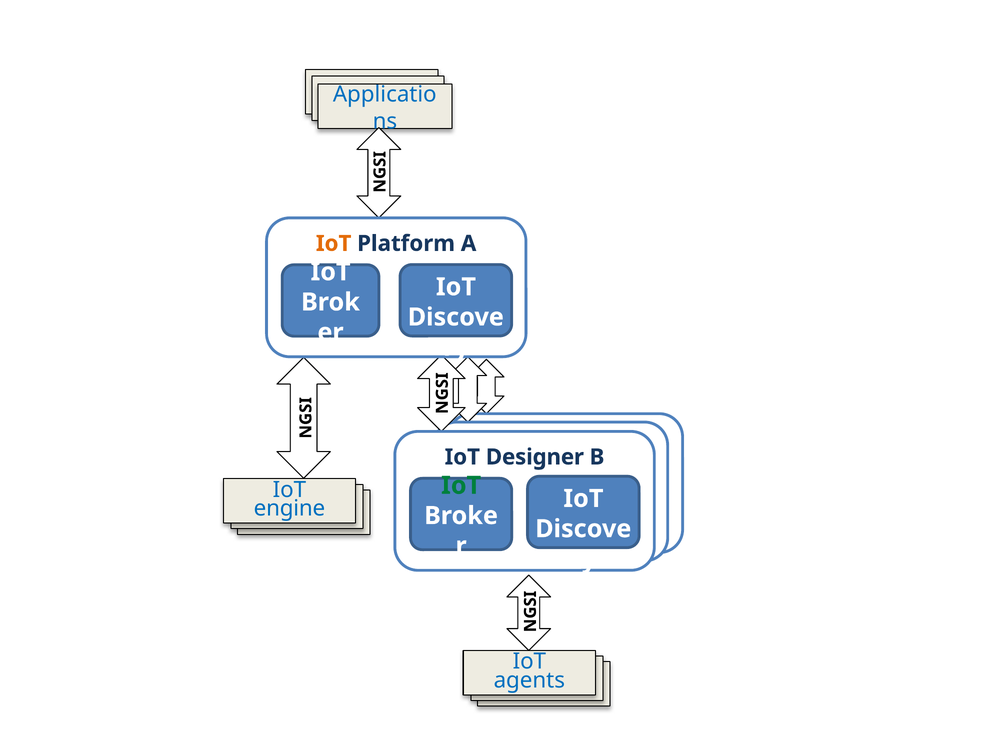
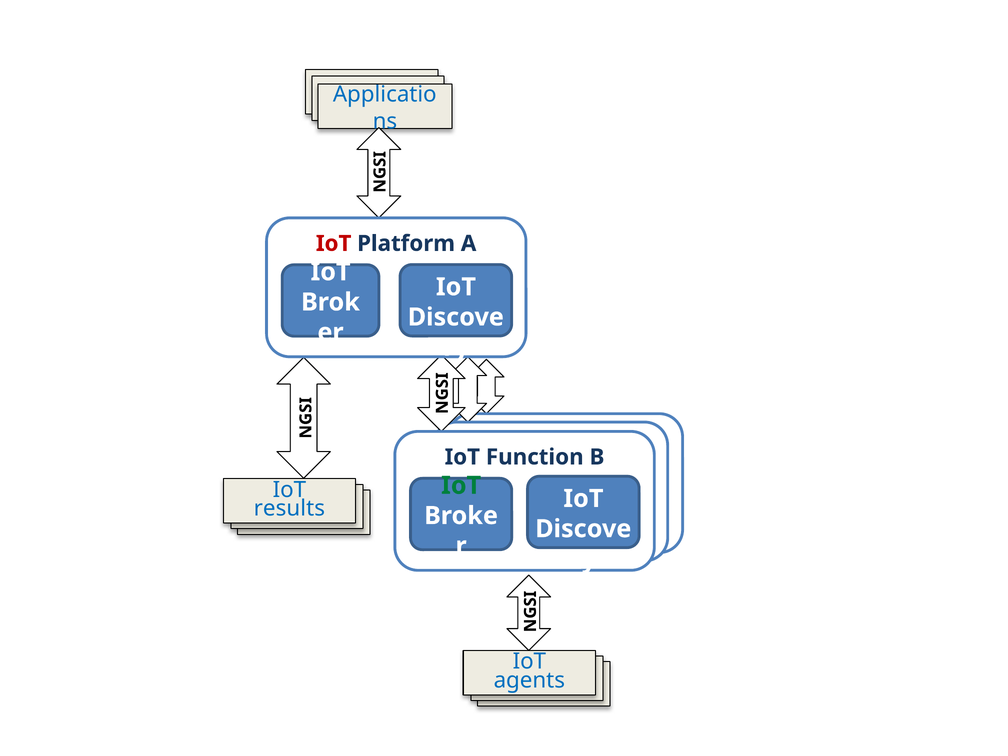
IoT colour: orange -> red (334, 244)
Designer: Designer -> Function (535, 457)
engine: engine -> results (289, 509)
